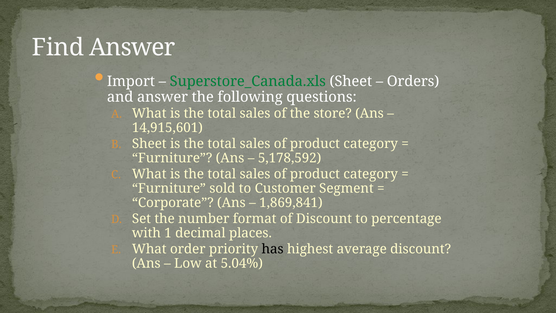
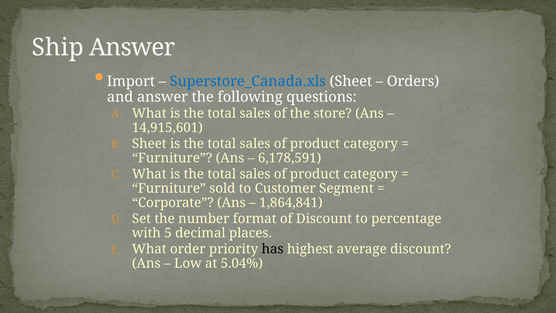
Find: Find -> Ship (58, 48)
Superstore_Canada.xls colour: green -> blue (248, 81)
5,178,592: 5,178,592 -> 6,178,591 (290, 158)
1,869,841: 1,869,841 -> 1,864,841 (291, 203)
1: 1 -> 5 (168, 233)
